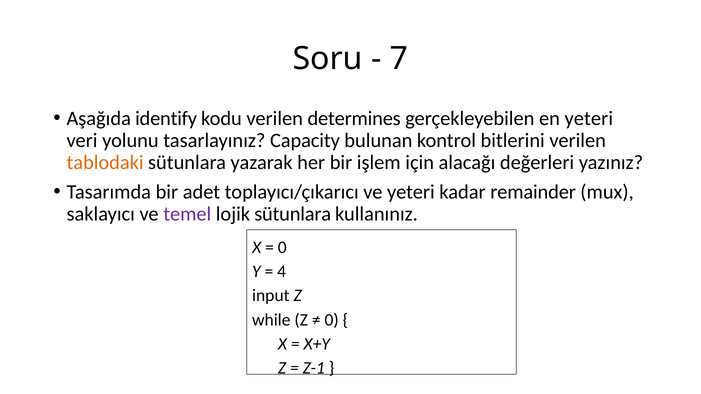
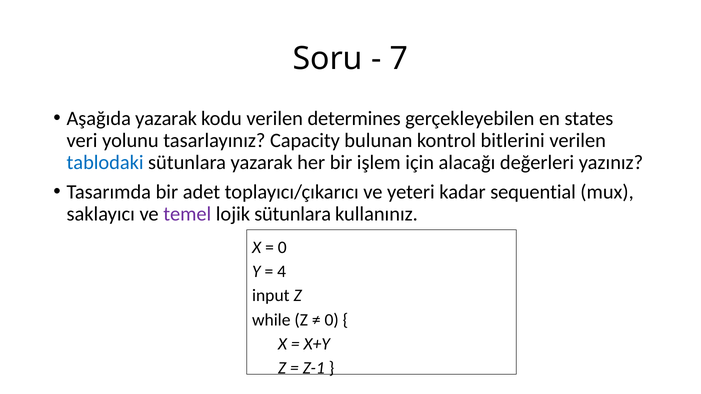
Aşağıda identify: identify -> yazarak (166, 119)
en yeteri: yeteri -> states (589, 119)
tablodaki colour: orange -> blue (105, 163)
remainder: remainder -> sequential (533, 192)
